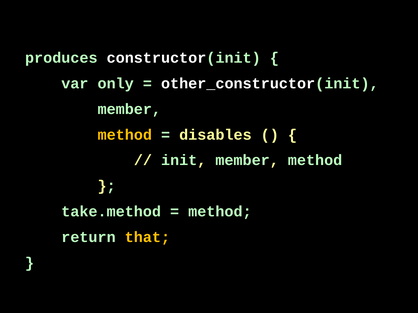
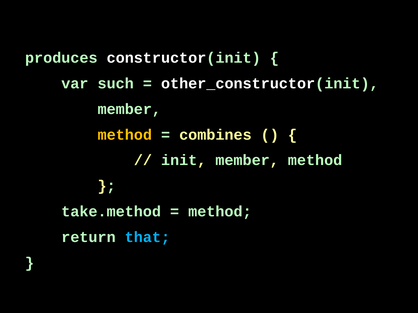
only: only -> such (116, 84)
disables: disables -> combines (215, 135)
that colour: yellow -> light blue (147, 238)
